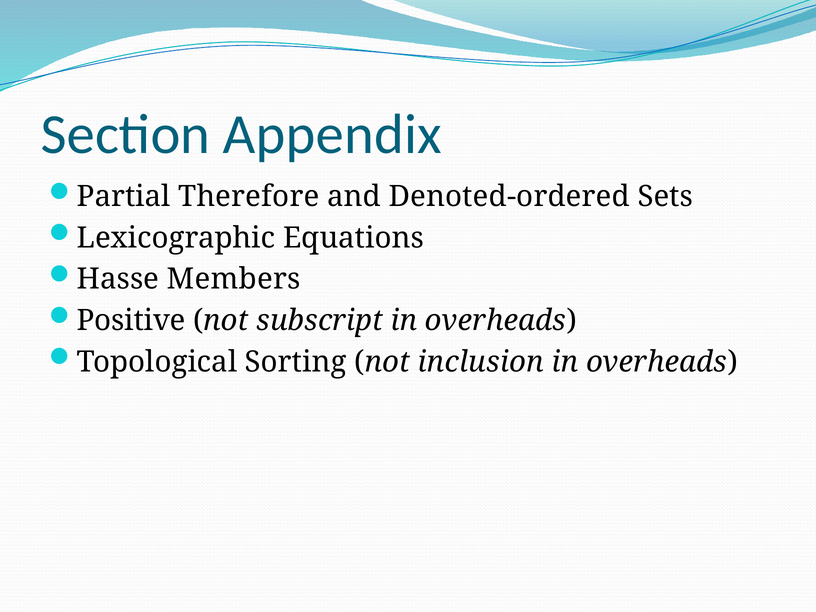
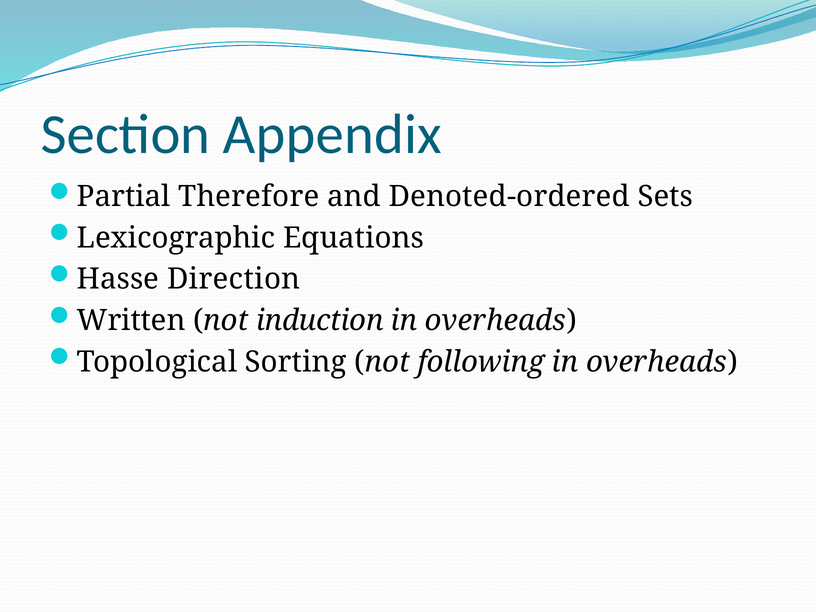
Members: Members -> Direction (234, 279)
Positive: Positive -> Written (131, 320)
subscript: subscript -> induction (320, 320)
inclusion: inclusion -> following (481, 362)
